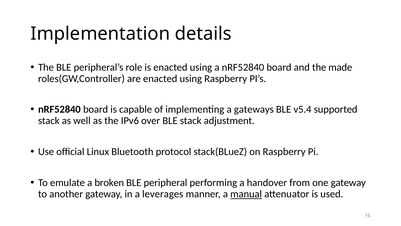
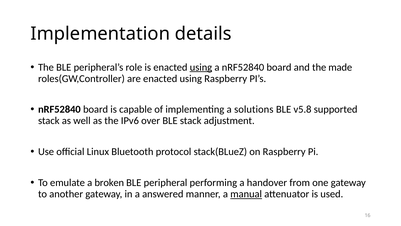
using underline: none -> present (201, 67)
gateways: gateways -> solutions (254, 109)
v5.4: v5.4 -> v5.8 (302, 109)
leverages: leverages -> answered (163, 194)
